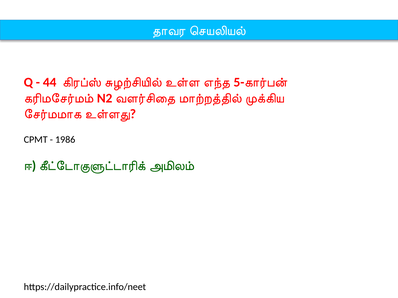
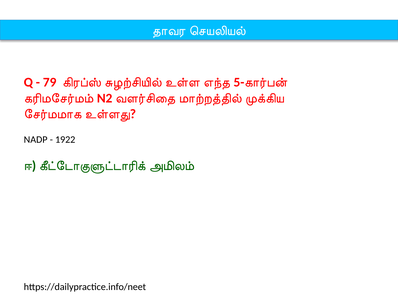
44: 44 -> 79 (50, 82)
CPMT: CPMT -> NADP (36, 140)
1986: 1986 -> 1922 (65, 140)
